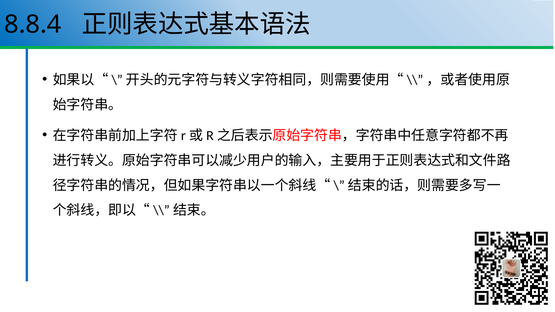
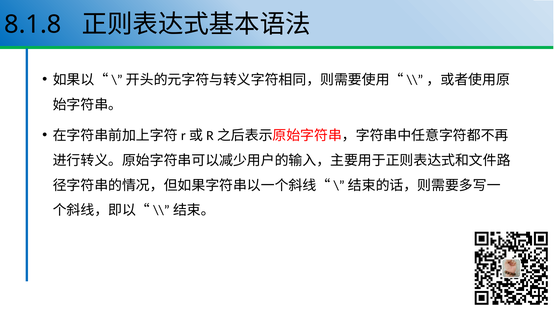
8.8.4: 8.8.4 -> 8.1.8 (33, 25)
